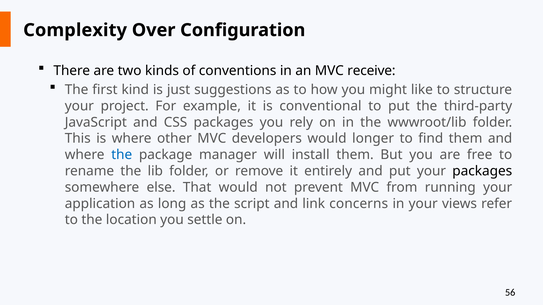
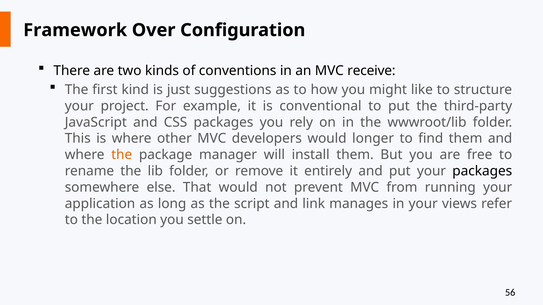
Complexity: Complexity -> Framework (75, 30)
the colour: blue -> orange (122, 155)
concerns: concerns -> manages (359, 204)
